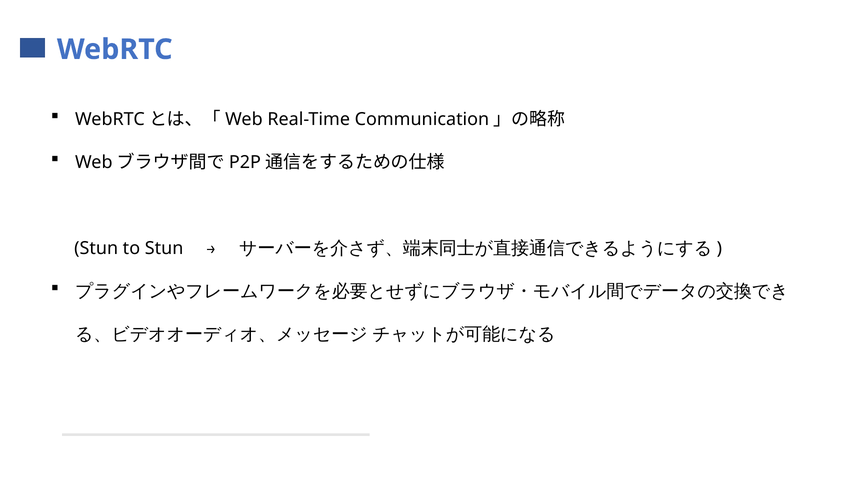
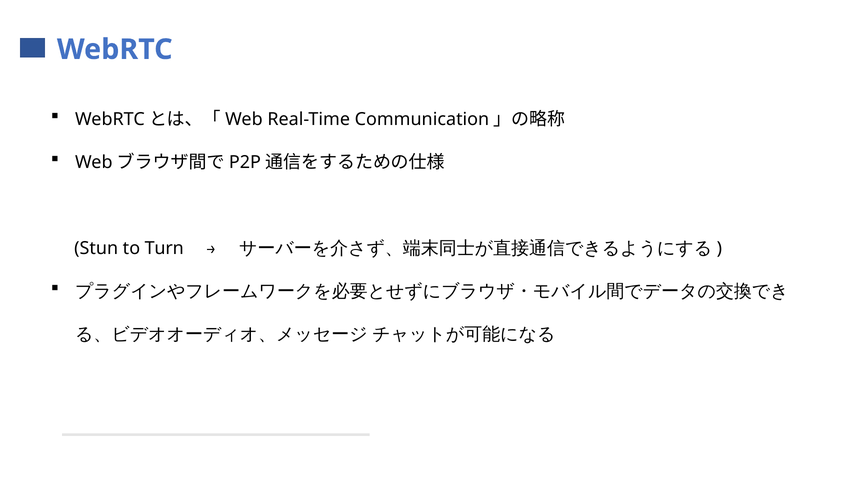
to Stun: Stun -> Turn (164, 249)
